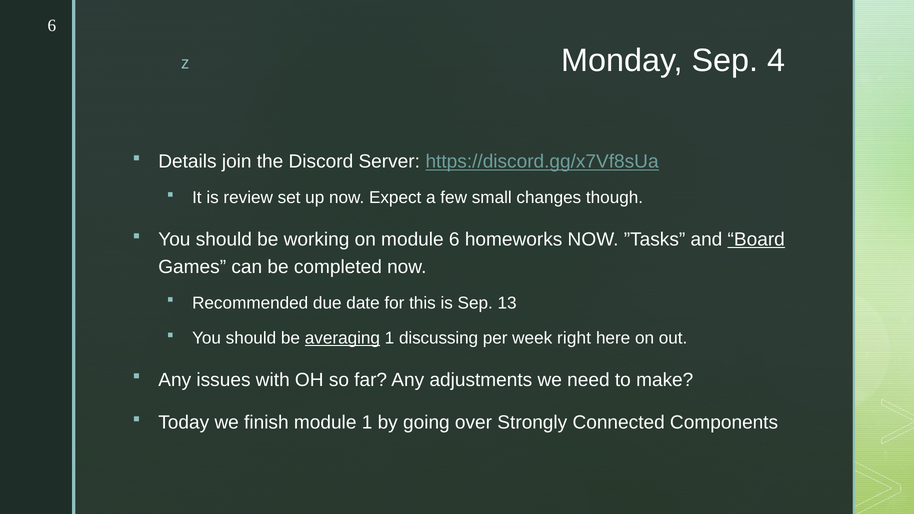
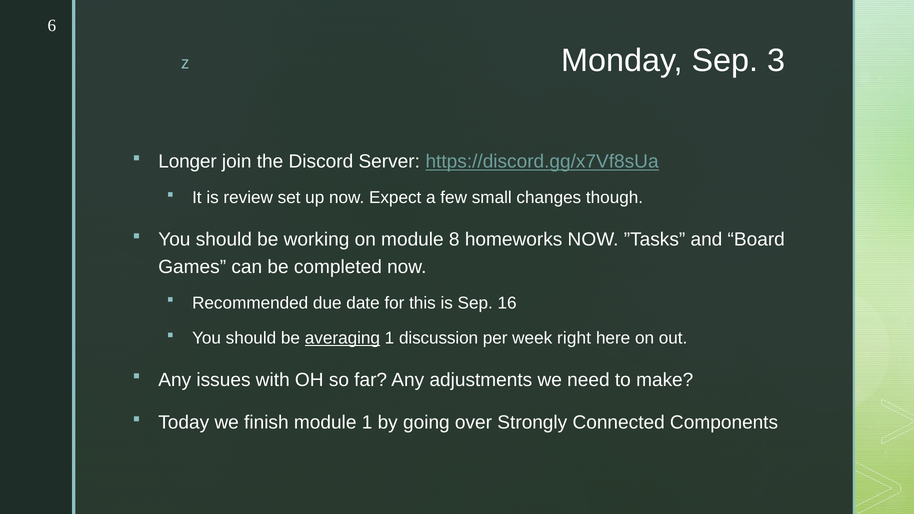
4: 4 -> 3 (776, 61)
Details: Details -> Longer (188, 162)
module 6: 6 -> 8 (454, 239)
Board underline: present -> none (756, 239)
13: 13 -> 16 (507, 303)
discussing: discussing -> discussion (439, 338)
